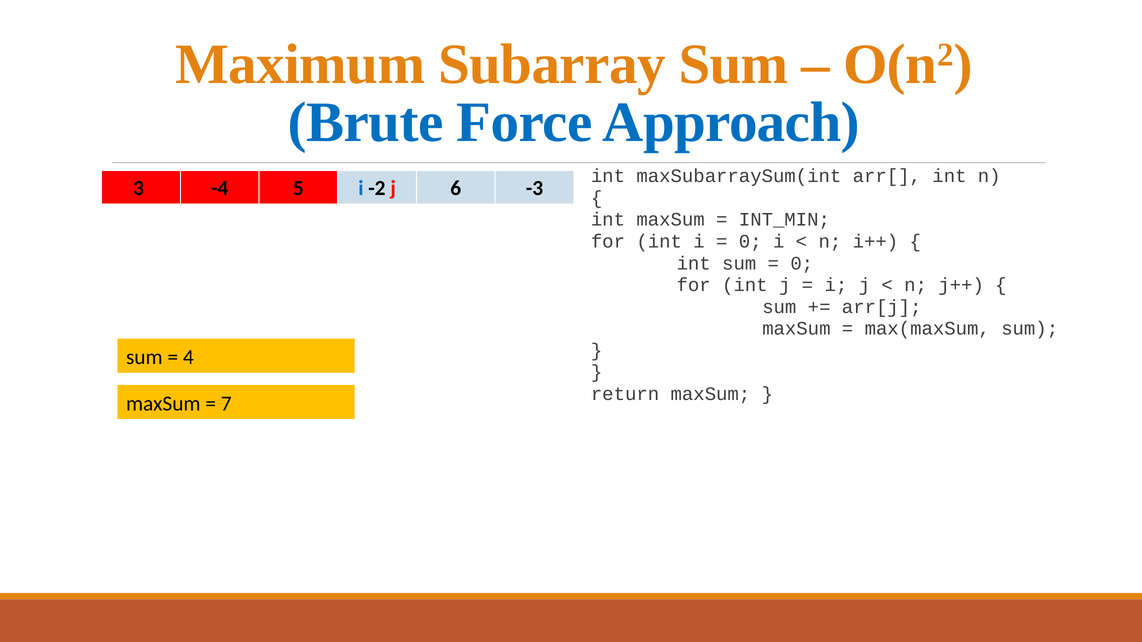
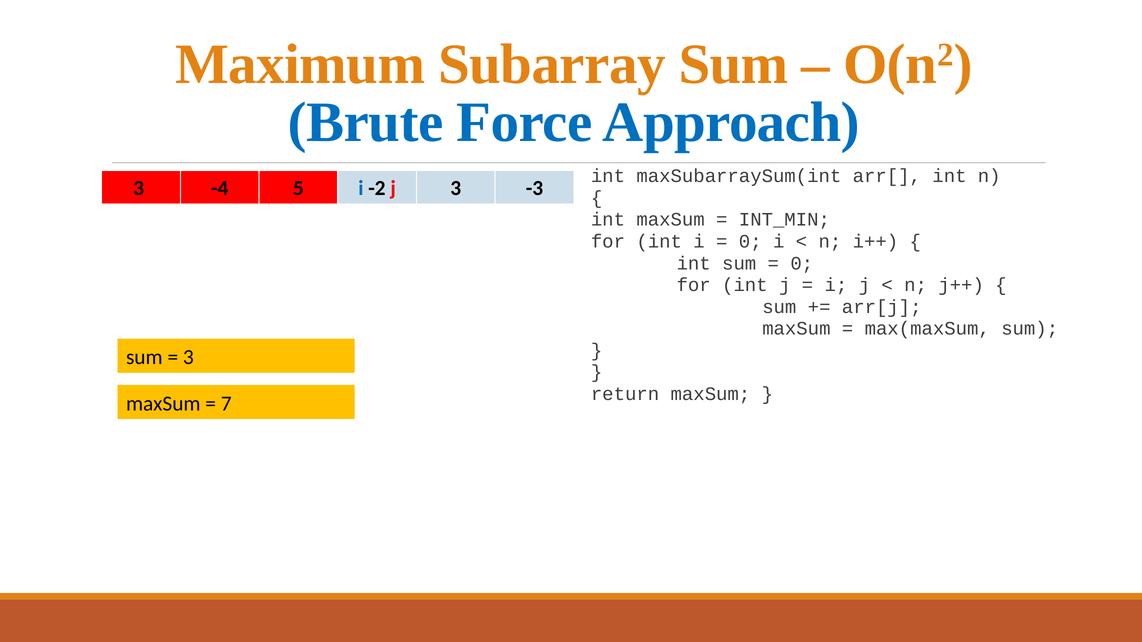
j 6: 6 -> 3 (456, 188)
4: 4 -> 3 (188, 357)
